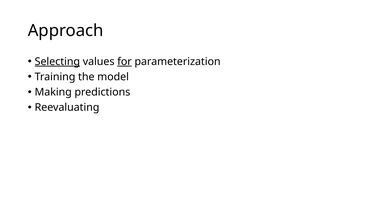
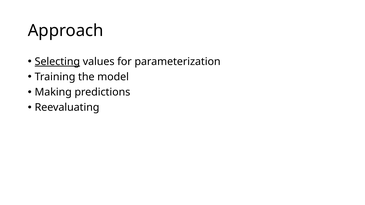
for underline: present -> none (125, 62)
